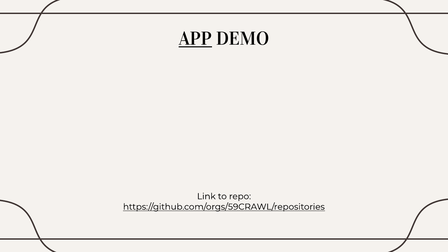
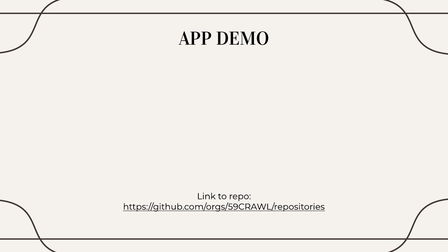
APP underline: present -> none (195, 39)
